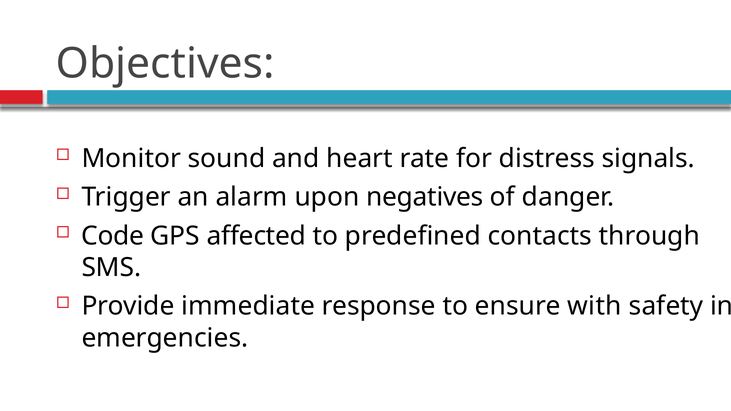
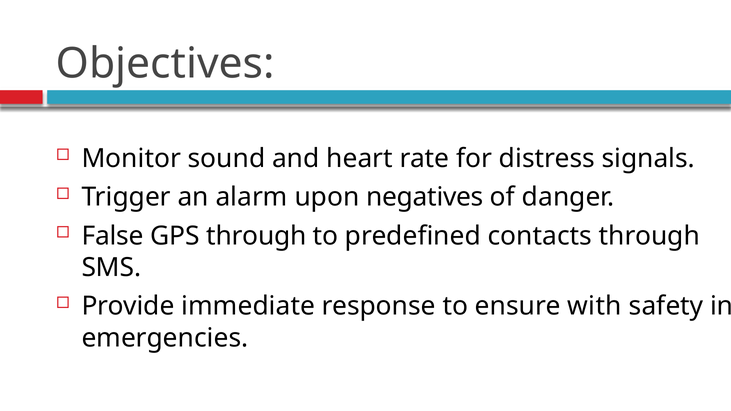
Code: Code -> False (113, 236)
GPS affected: affected -> through (256, 236)
